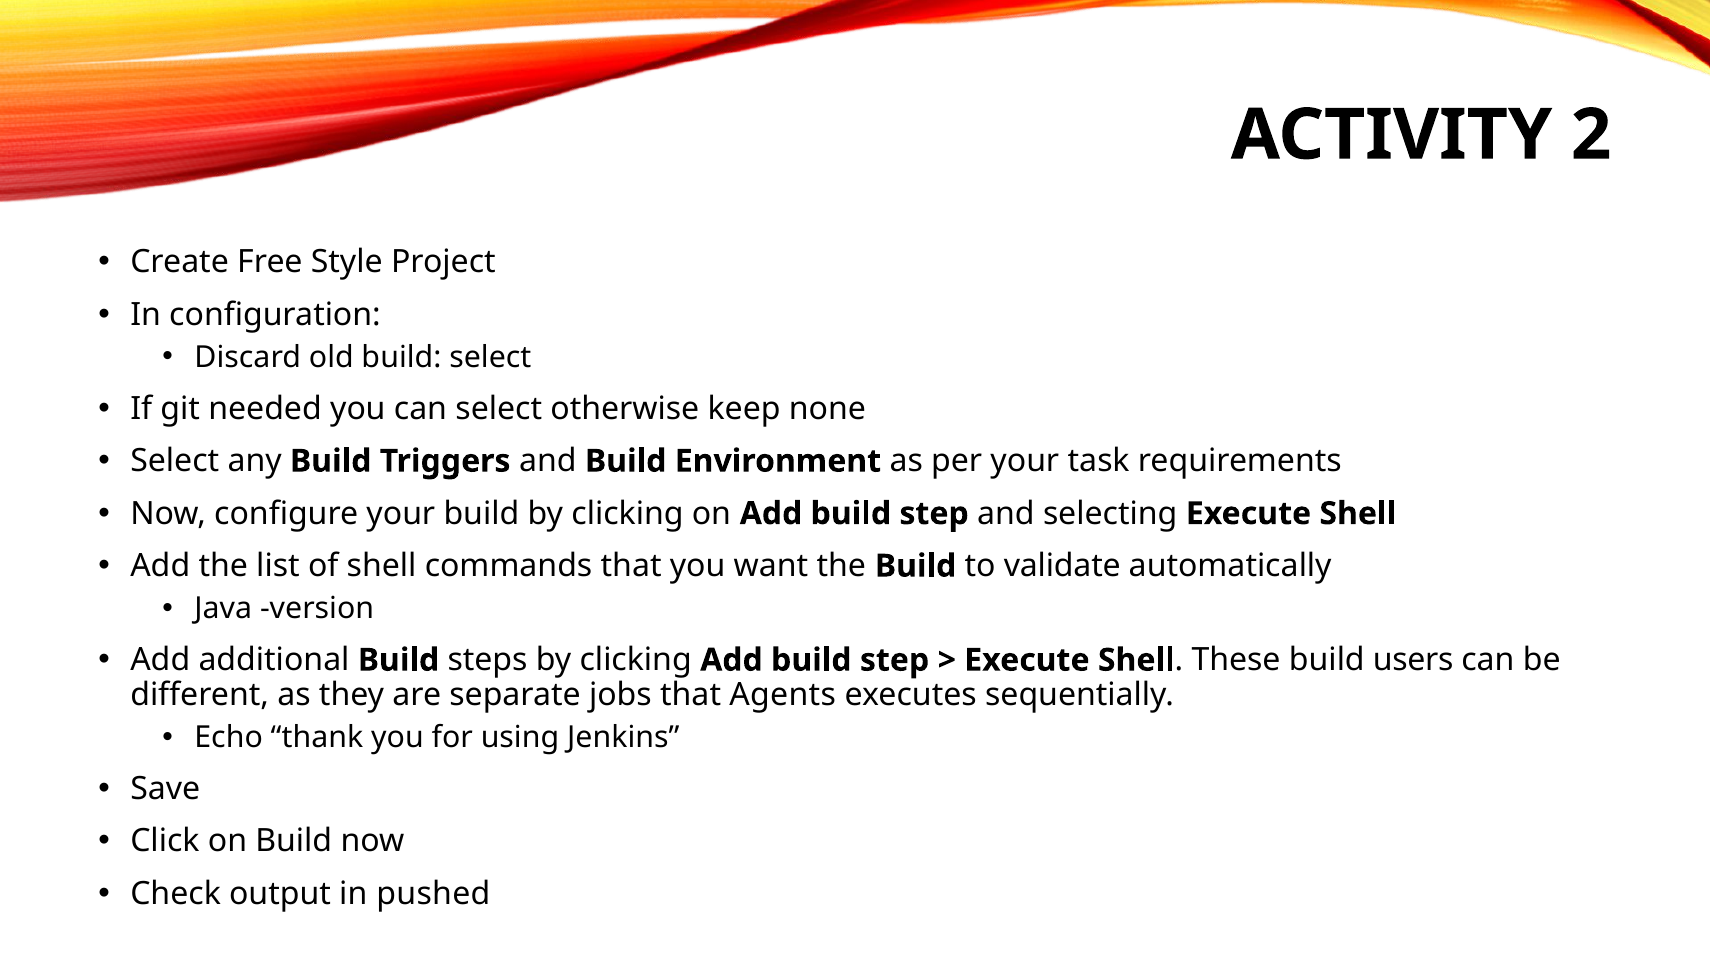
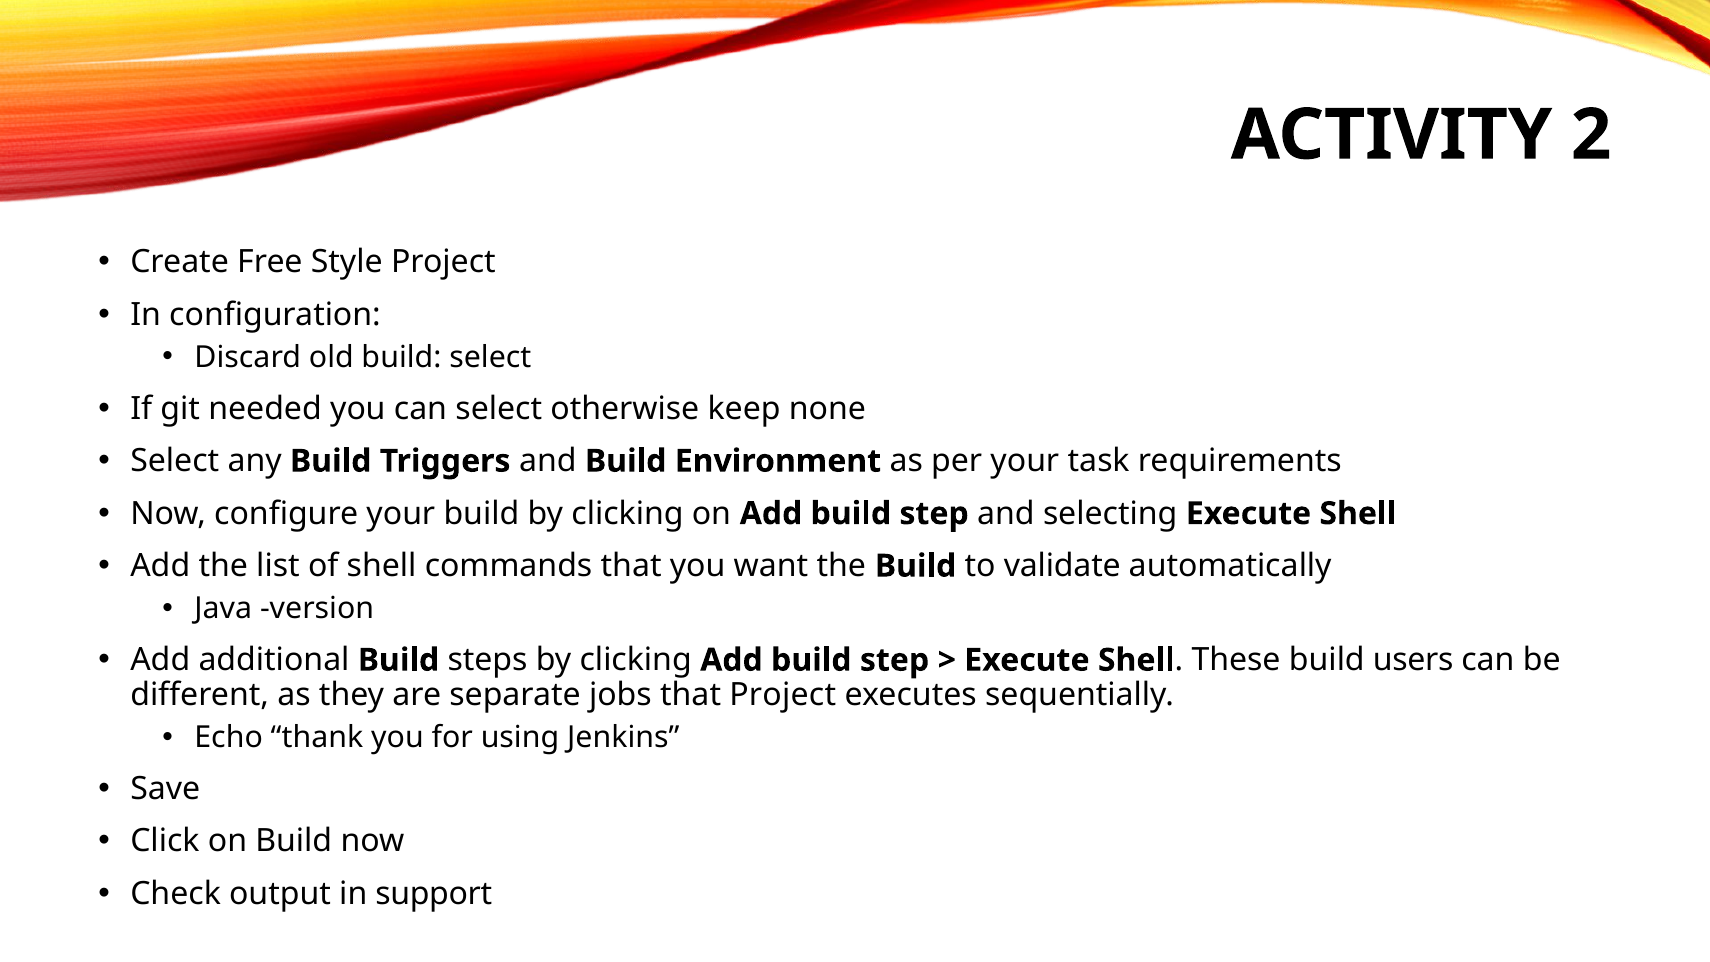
that Agents: Agents -> Project (783, 695)
pushed: pushed -> support (434, 894)
